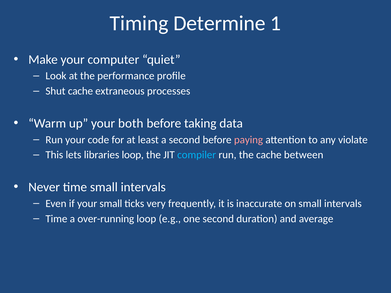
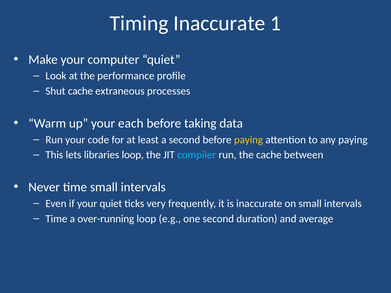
Timing Determine: Determine -> Inaccurate (219, 23)
both: both -> each (131, 123)
paying colour: pink -> yellow (249, 140)
any violate: violate -> paying (353, 140)
your small: small -> quiet (111, 204)
